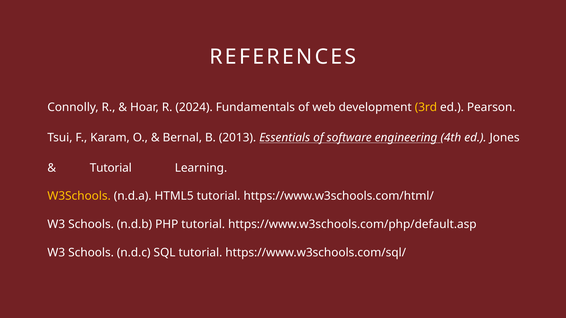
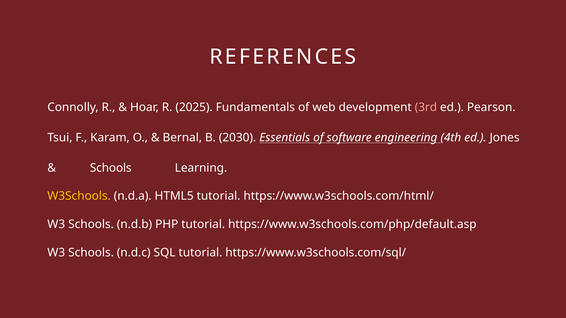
2024: 2024 -> 2025 (194, 107)
3rd colour: yellow -> pink (426, 107)
2013: 2013 -> 2030 (238, 138)
Tutorial: Tutorial -> Schools (111, 168)
